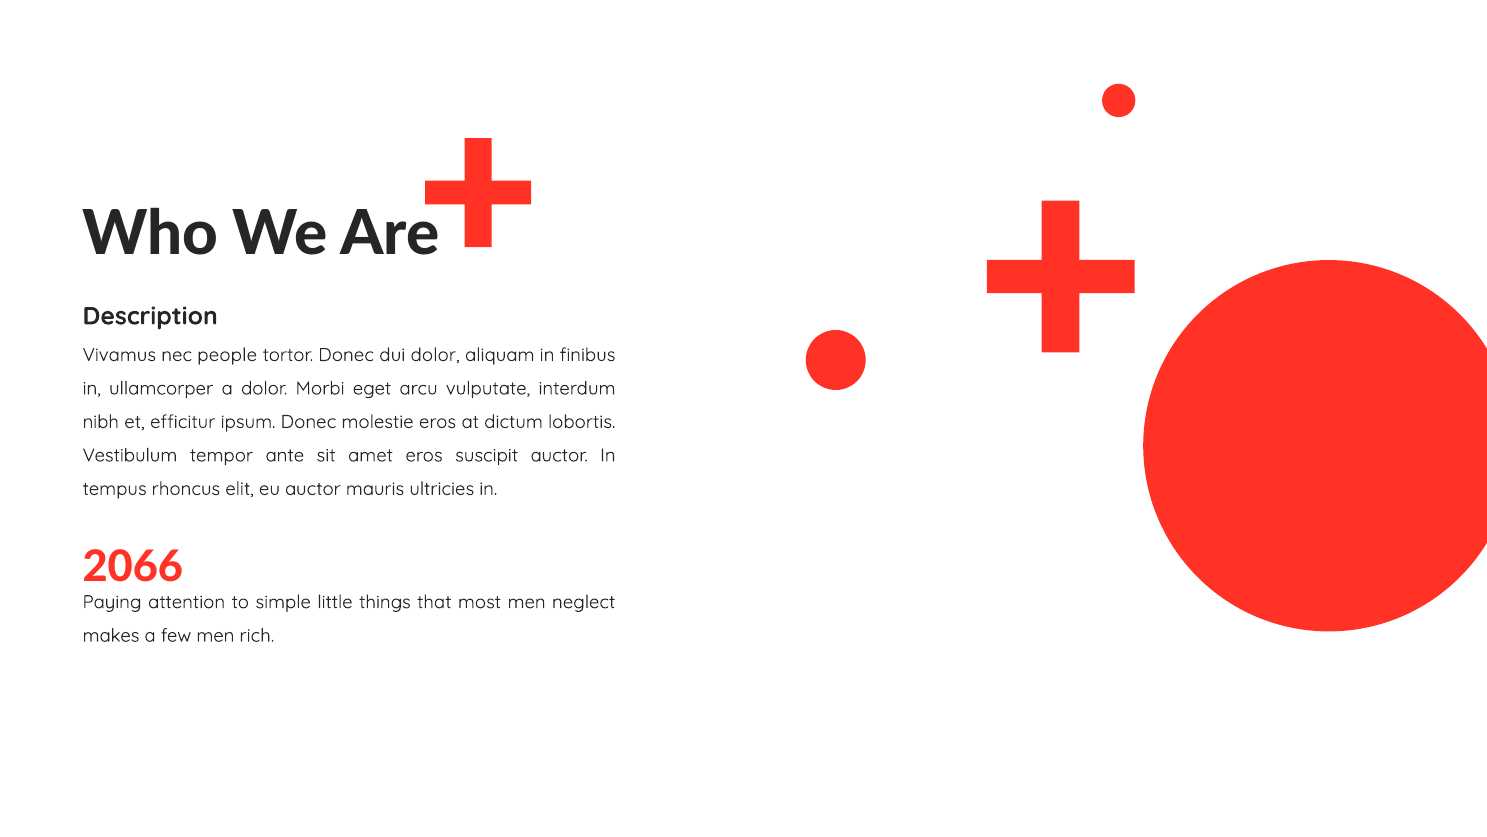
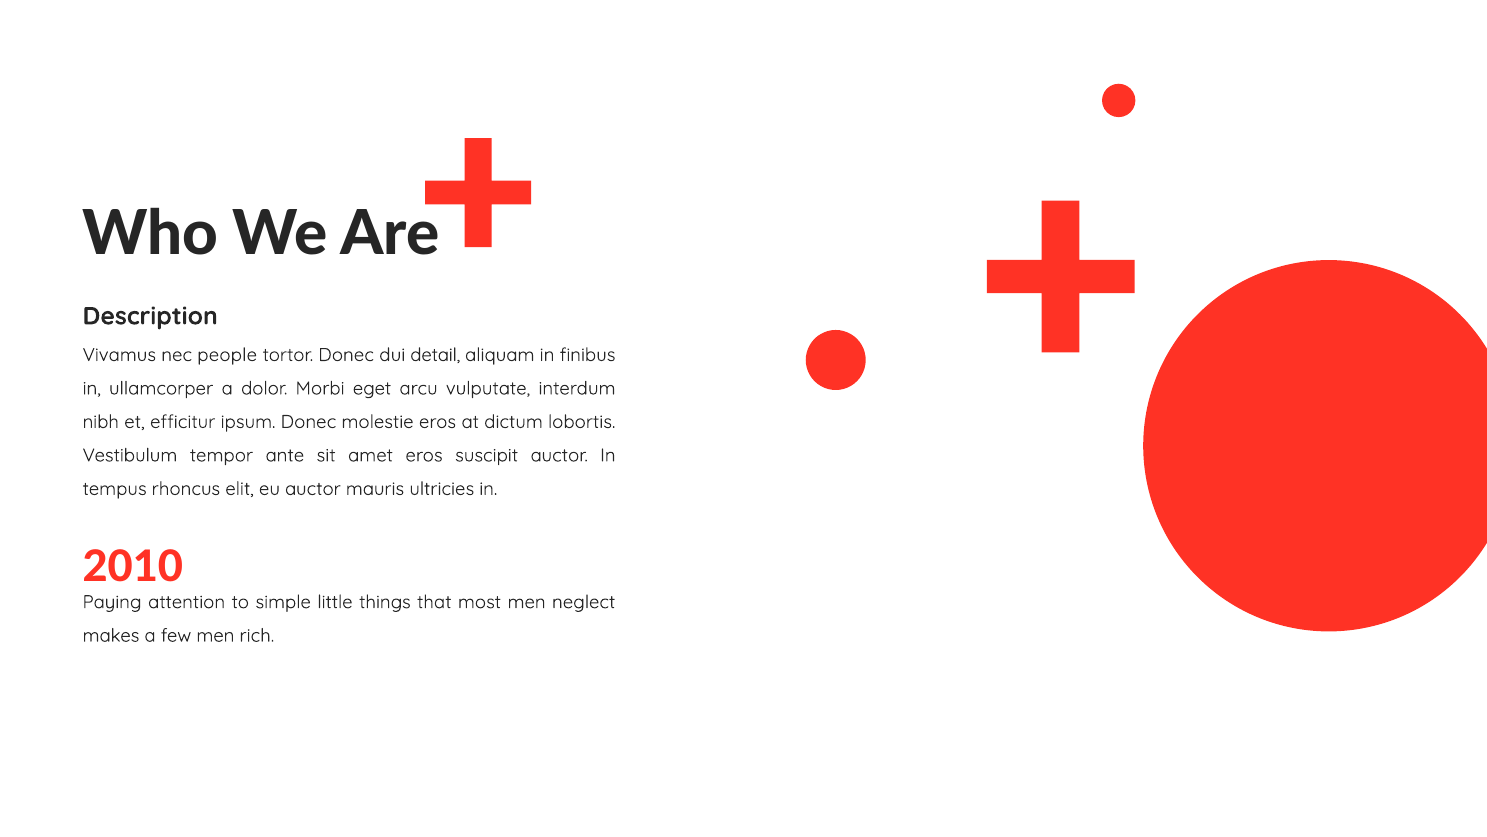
dui dolor: dolor -> detail (435, 355)
2066: 2066 -> 2010 (133, 566)
